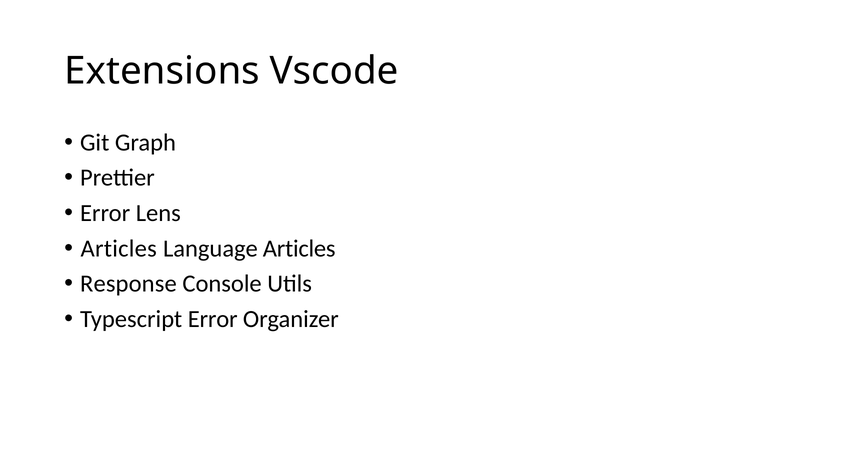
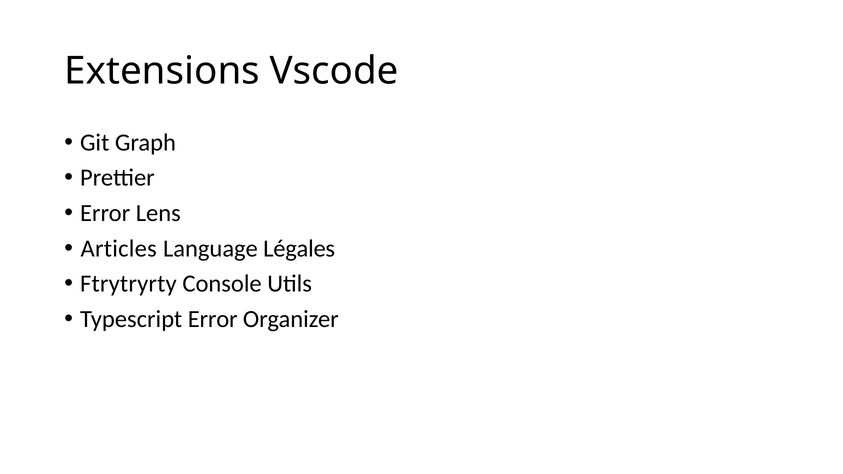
Language Articles: Articles -> Légales (299, 249)
Response: Response -> Ftrytryrty (128, 284)
